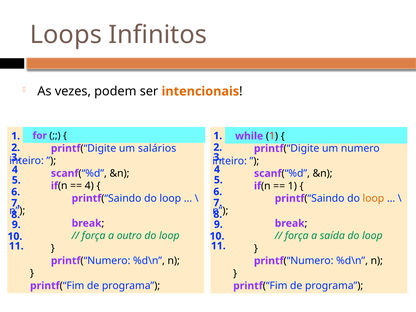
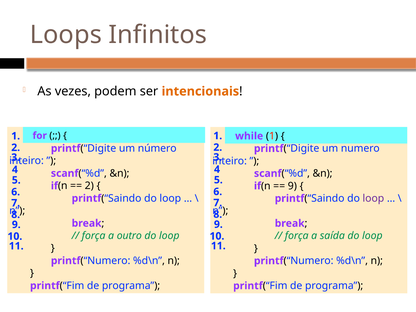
salários: salários -> número (157, 148)
4: 4 -> 2 (89, 186)
1: 1 -> 9 (292, 186)
loop colour: orange -> purple (373, 198)
